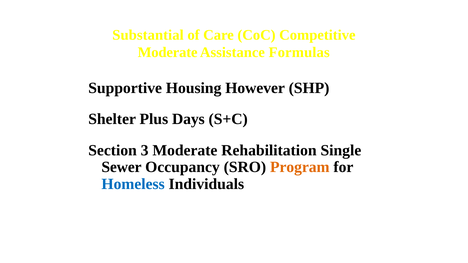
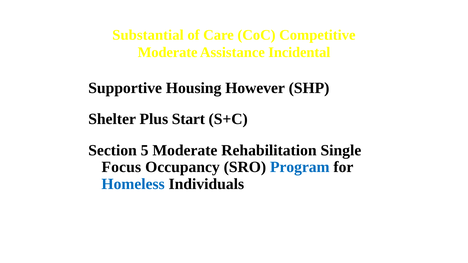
Formulas: Formulas -> Incidental (299, 52)
Days: Days -> Start (188, 119)
3: 3 -> 5 (145, 150)
Sewer: Sewer -> Focus (121, 167)
Program colour: orange -> blue (300, 167)
